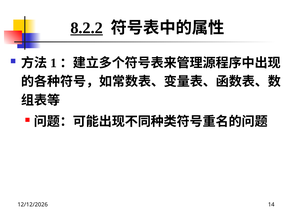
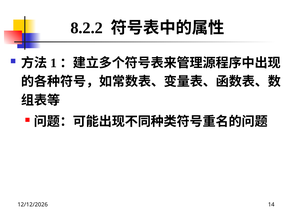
8.2.2 underline: present -> none (87, 28)
